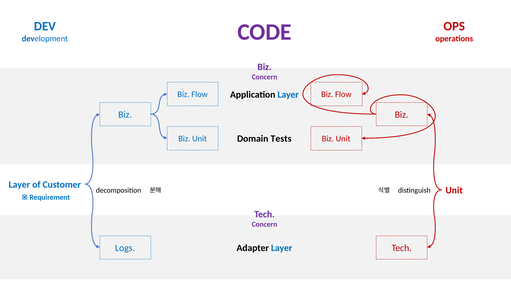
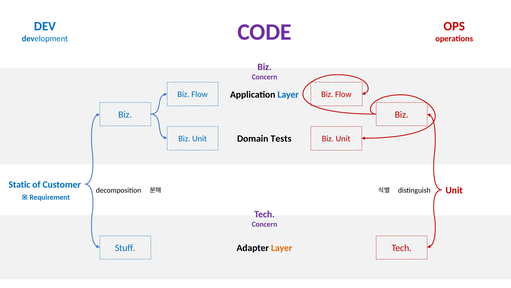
Layer: Layer -> Static (19, 184)
Logs: Logs -> Stuff (125, 247)
Layer colour: blue -> orange (282, 247)
